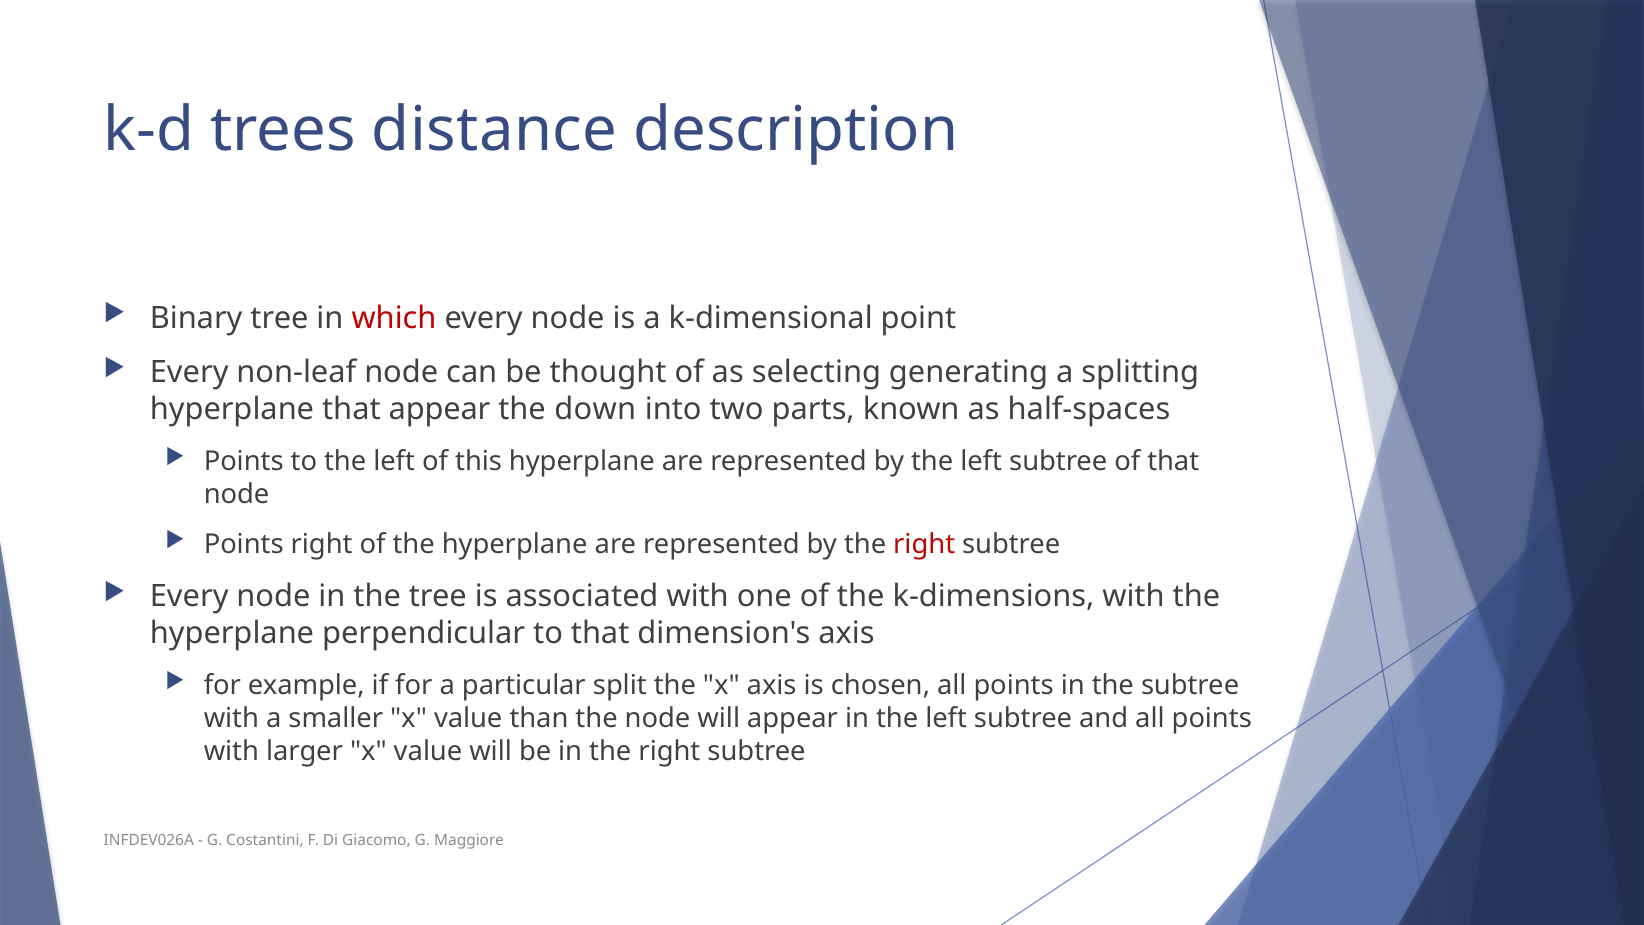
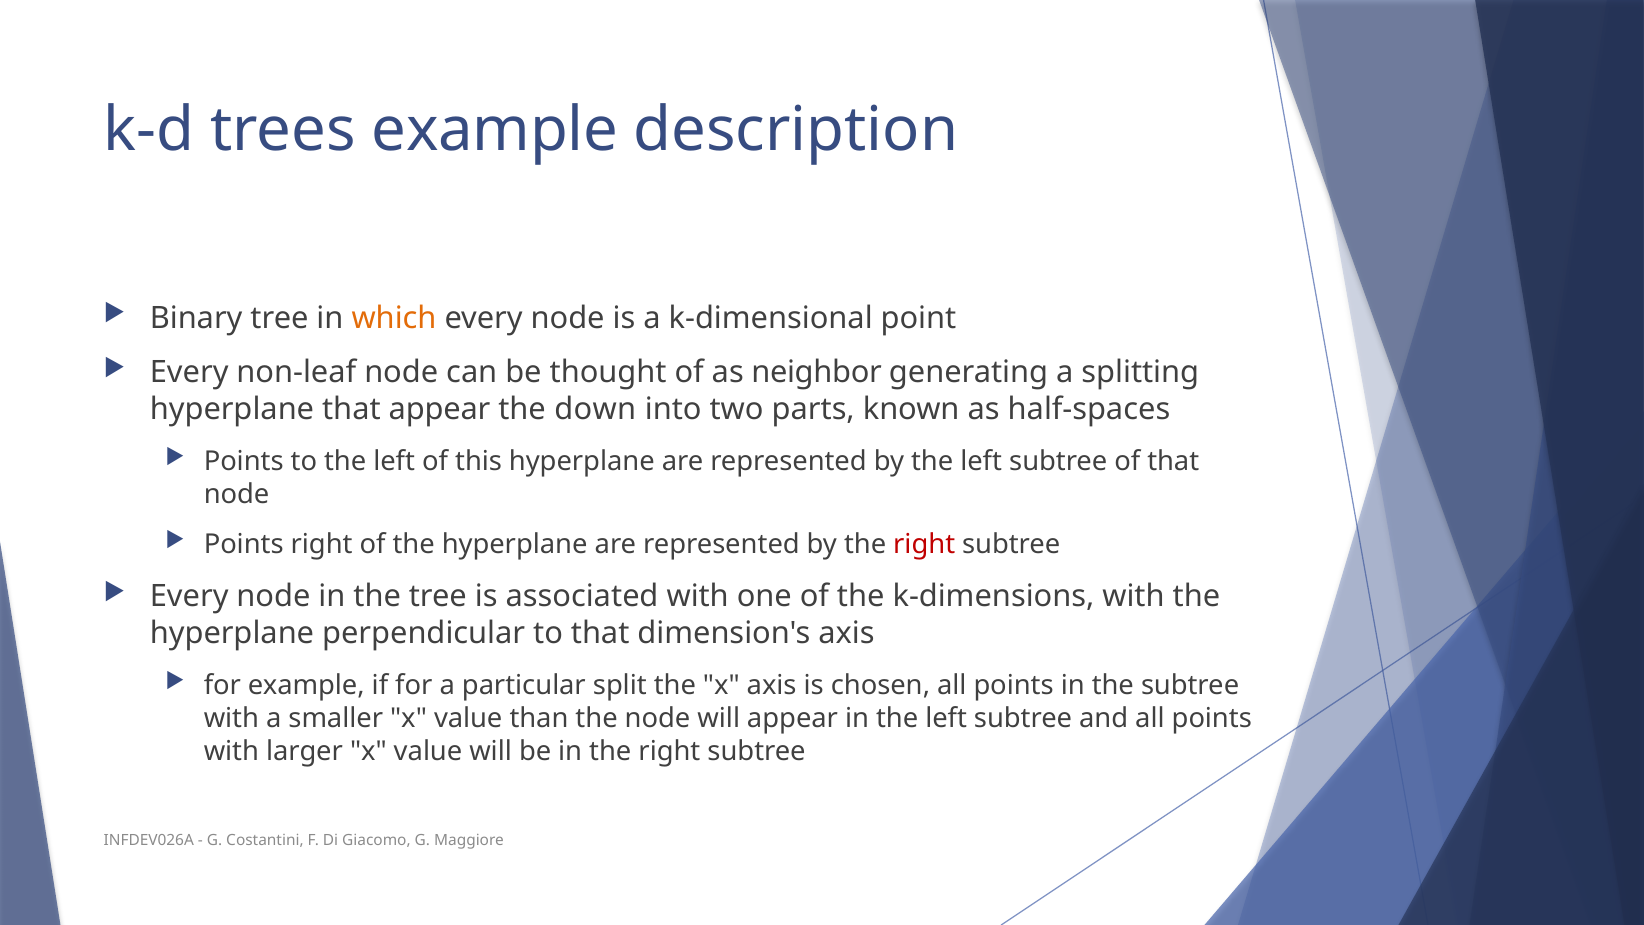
trees distance: distance -> example (495, 130)
which colour: red -> orange (394, 318)
selecting: selecting -> neighbor (817, 372)
